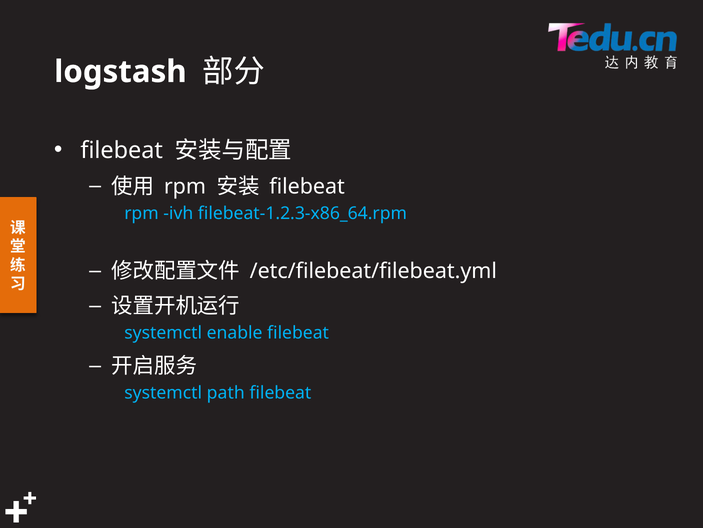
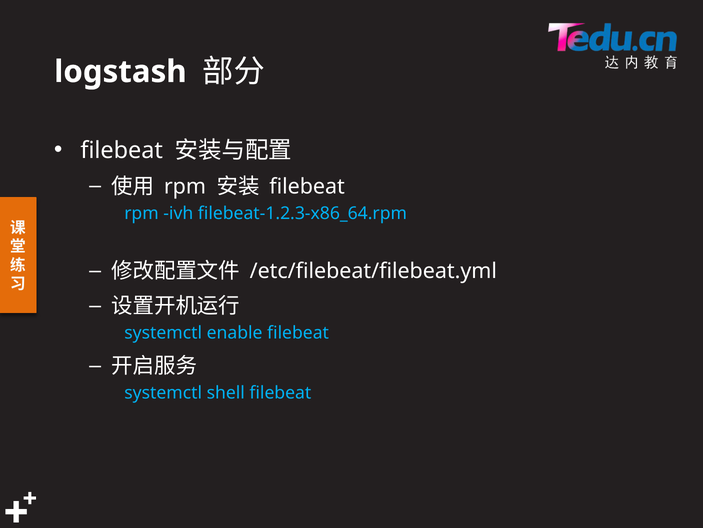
path: path -> shell (226, 392)
